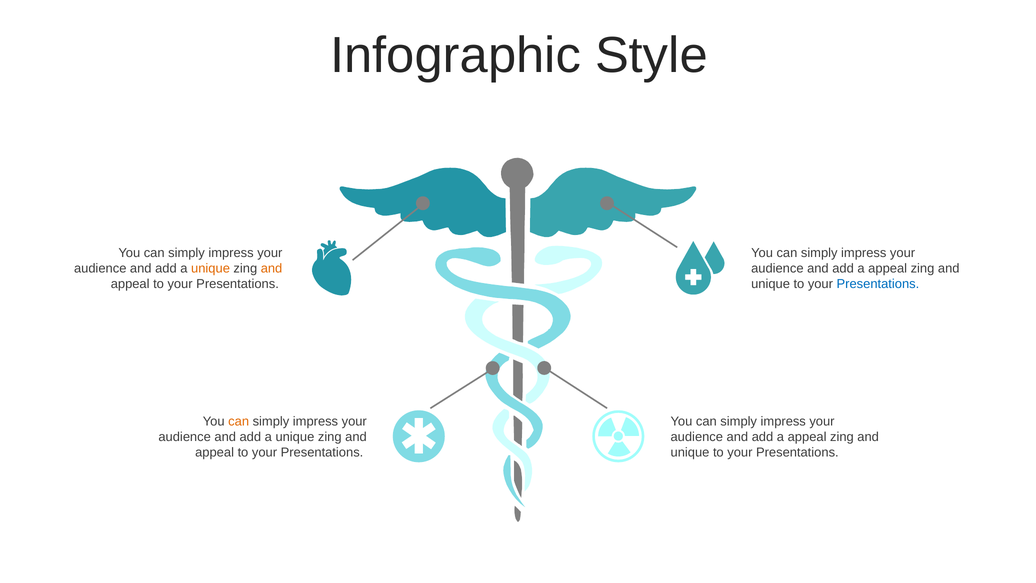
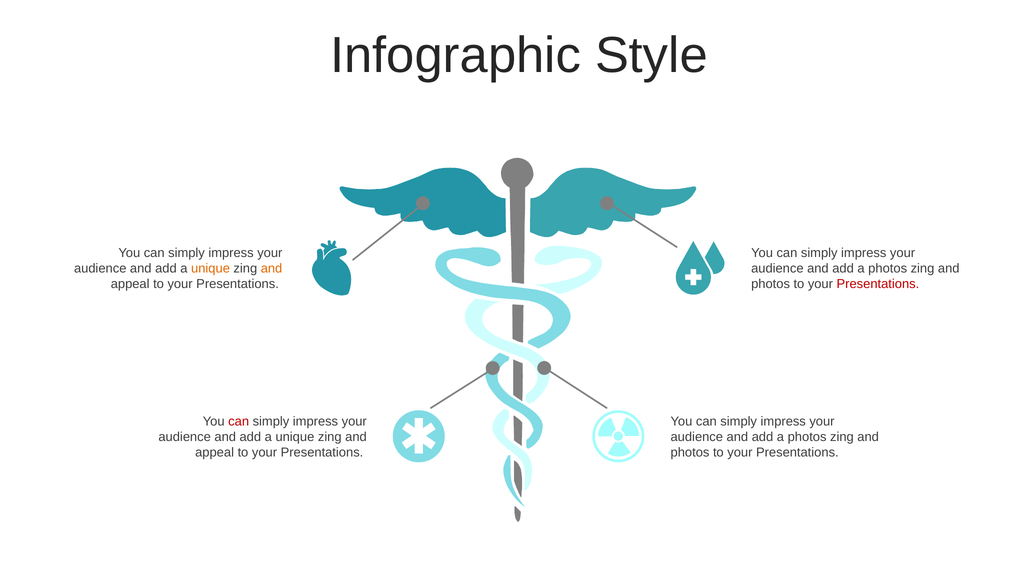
appeal: appeal -> photos (888, 268)
unique: unique -> photos (771, 284)
Presentations colour: blue -> red (878, 284)
can colour: orange -> red (239, 421)
appeal: appeal -> photos (807, 437)
unique: unique -> photos (690, 452)
